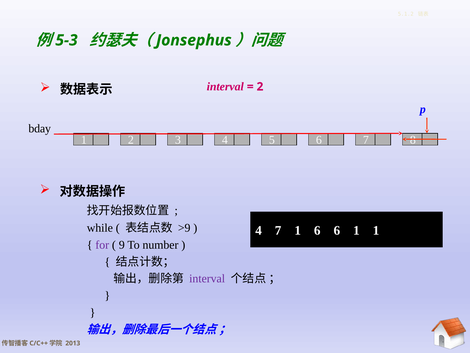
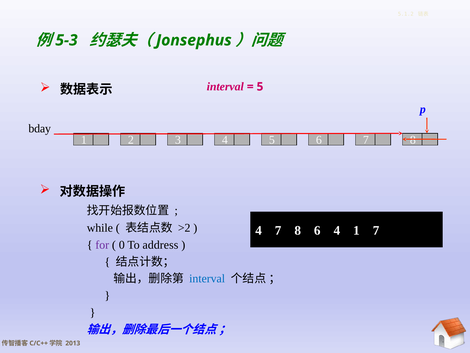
2: 2 -> 5 (260, 87)
>9: >9 -> >2 (184, 228)
4 7 1: 1 -> 8 (298, 230)
6 6: 6 -> 4 (337, 230)
1 1: 1 -> 7 (376, 230)
9: 9 -> 0 (122, 245)
number: number -> address (160, 245)
interval colour: purple -> blue (207, 278)
